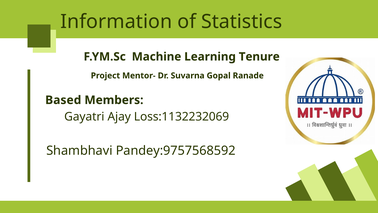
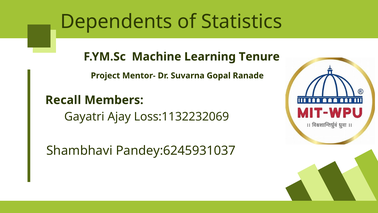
Information: Information -> Dependents (116, 22)
Based: Based -> Recall (63, 100)
Pandey:9757568592: Pandey:9757568592 -> Pandey:6245931037 (176, 150)
